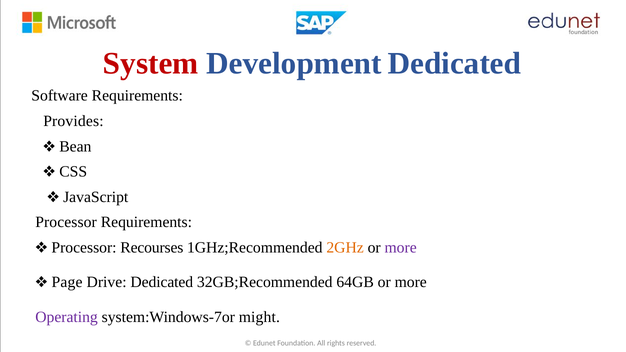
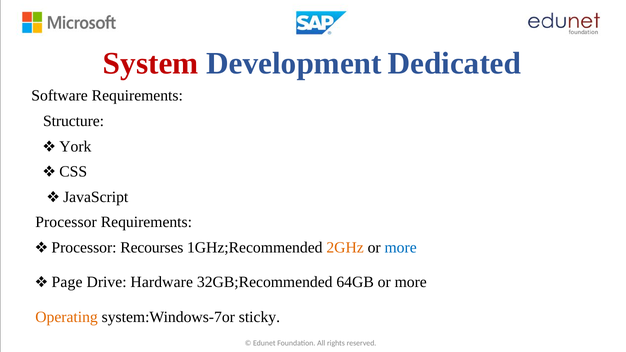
Provides: Provides -> Structure (74, 121)
Bean: Bean -> York (75, 146)
more colour: purple -> blue (401, 248)
Drive Dedicated: Dedicated -> Hardware (162, 282)
Operating colour: purple -> orange (67, 317)
might: might -> sticky (259, 317)
